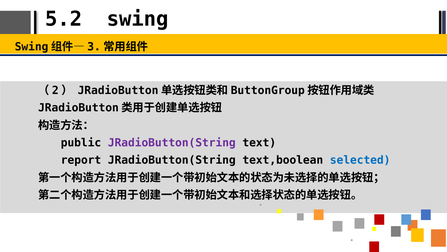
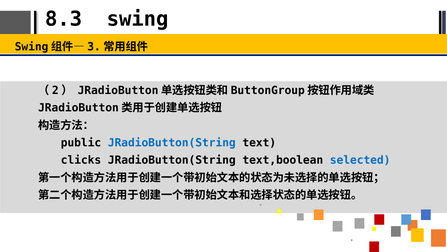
5.2: 5.2 -> 8.3 (64, 19)
JRadioButton(String colour: purple -> blue (172, 142)
report: report -> clicks (81, 160)
